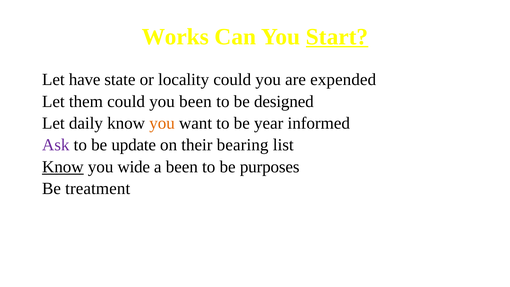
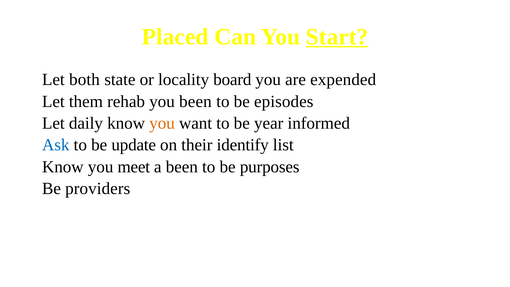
Works: Works -> Placed (175, 37)
have: have -> both (84, 80)
locality could: could -> board (232, 80)
them could: could -> rehab (126, 101)
designed: designed -> episodes (284, 101)
Ask colour: purple -> blue (56, 145)
bearing: bearing -> identify (243, 145)
Know underline: present -> none (63, 167)
wide: wide -> meet (134, 167)
treatment: treatment -> providers (98, 188)
